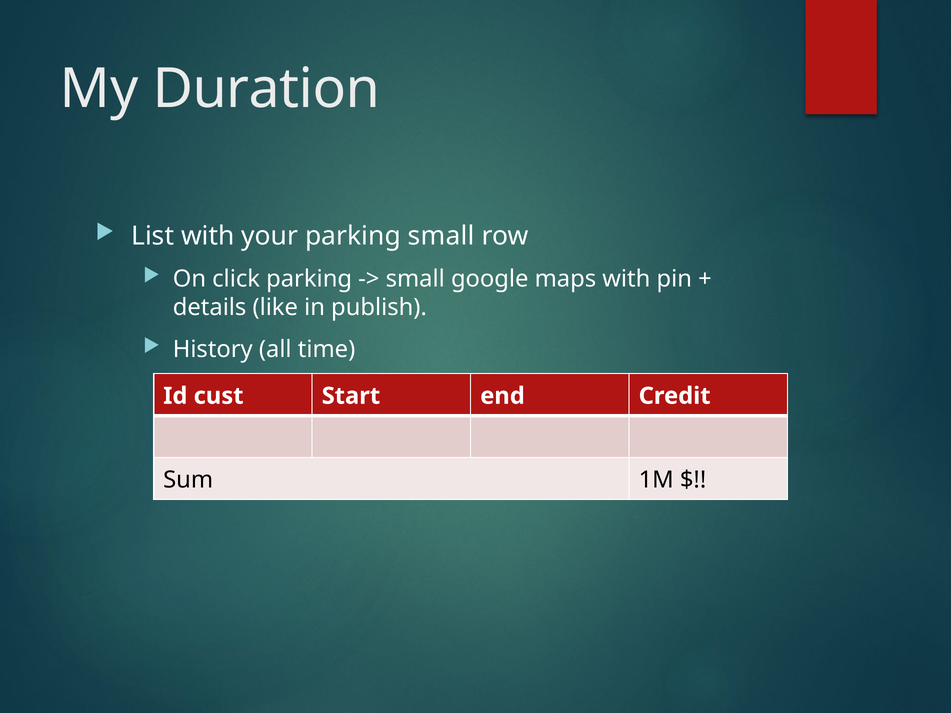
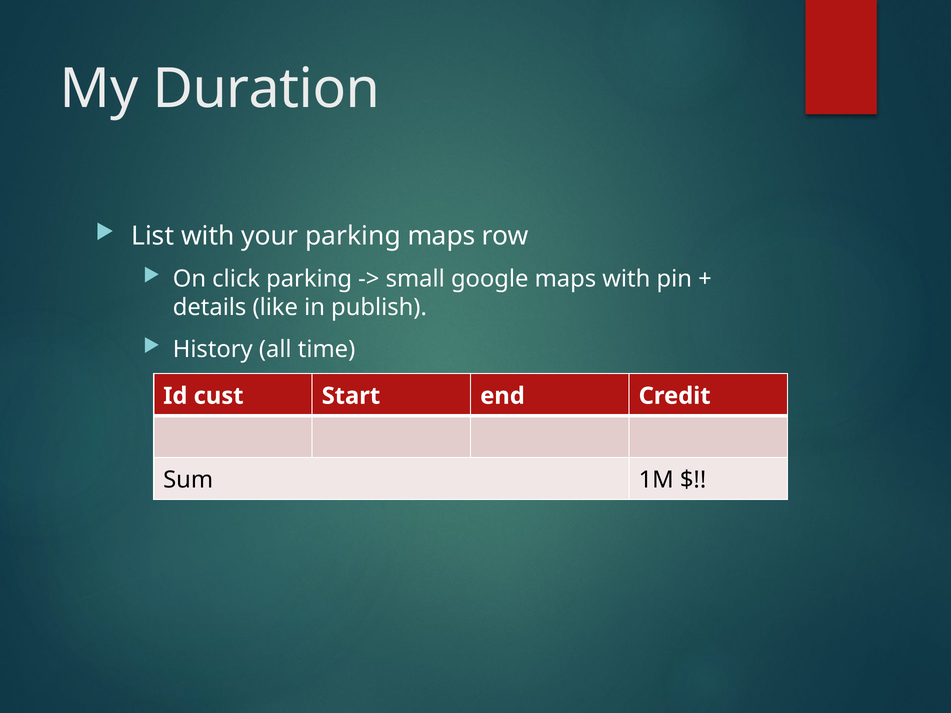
parking small: small -> maps (441, 236)
